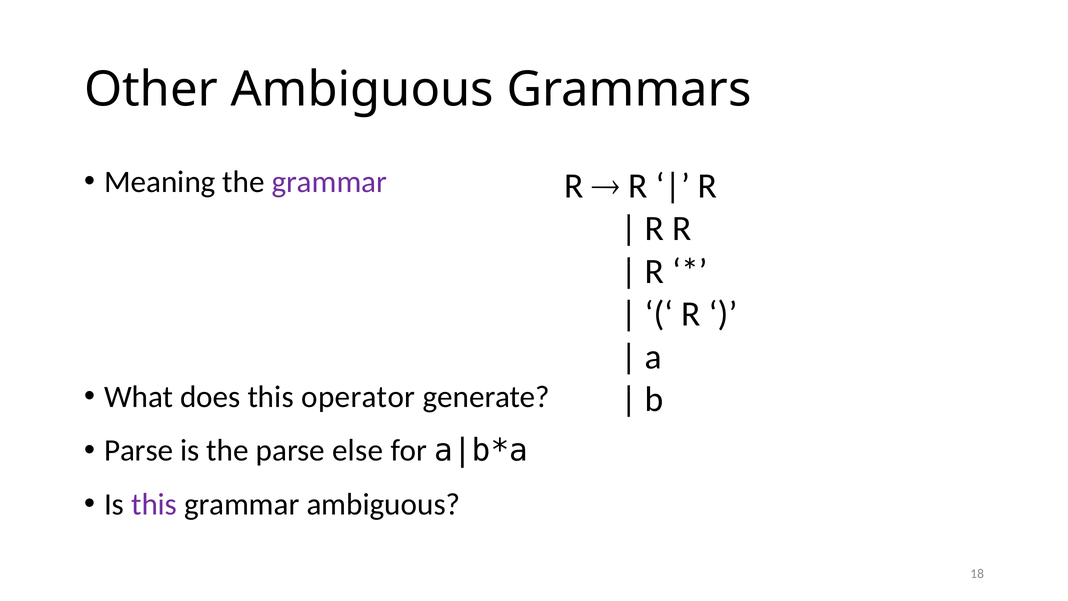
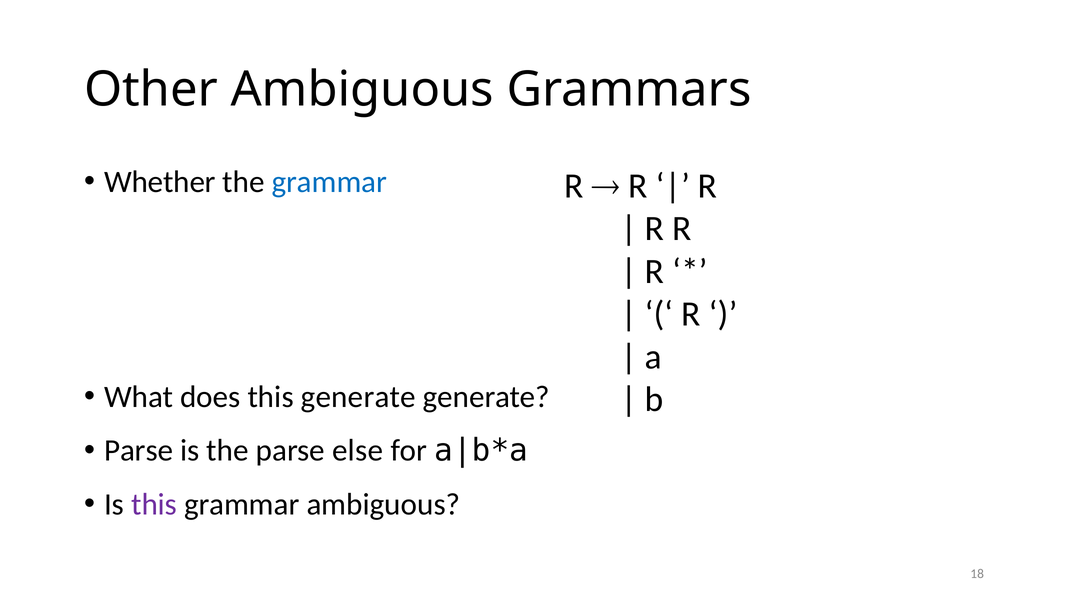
Meaning: Meaning -> Whether (160, 182)
grammar colour: purple -> blue (329, 182)
this operator: operator -> generate (358, 397)
